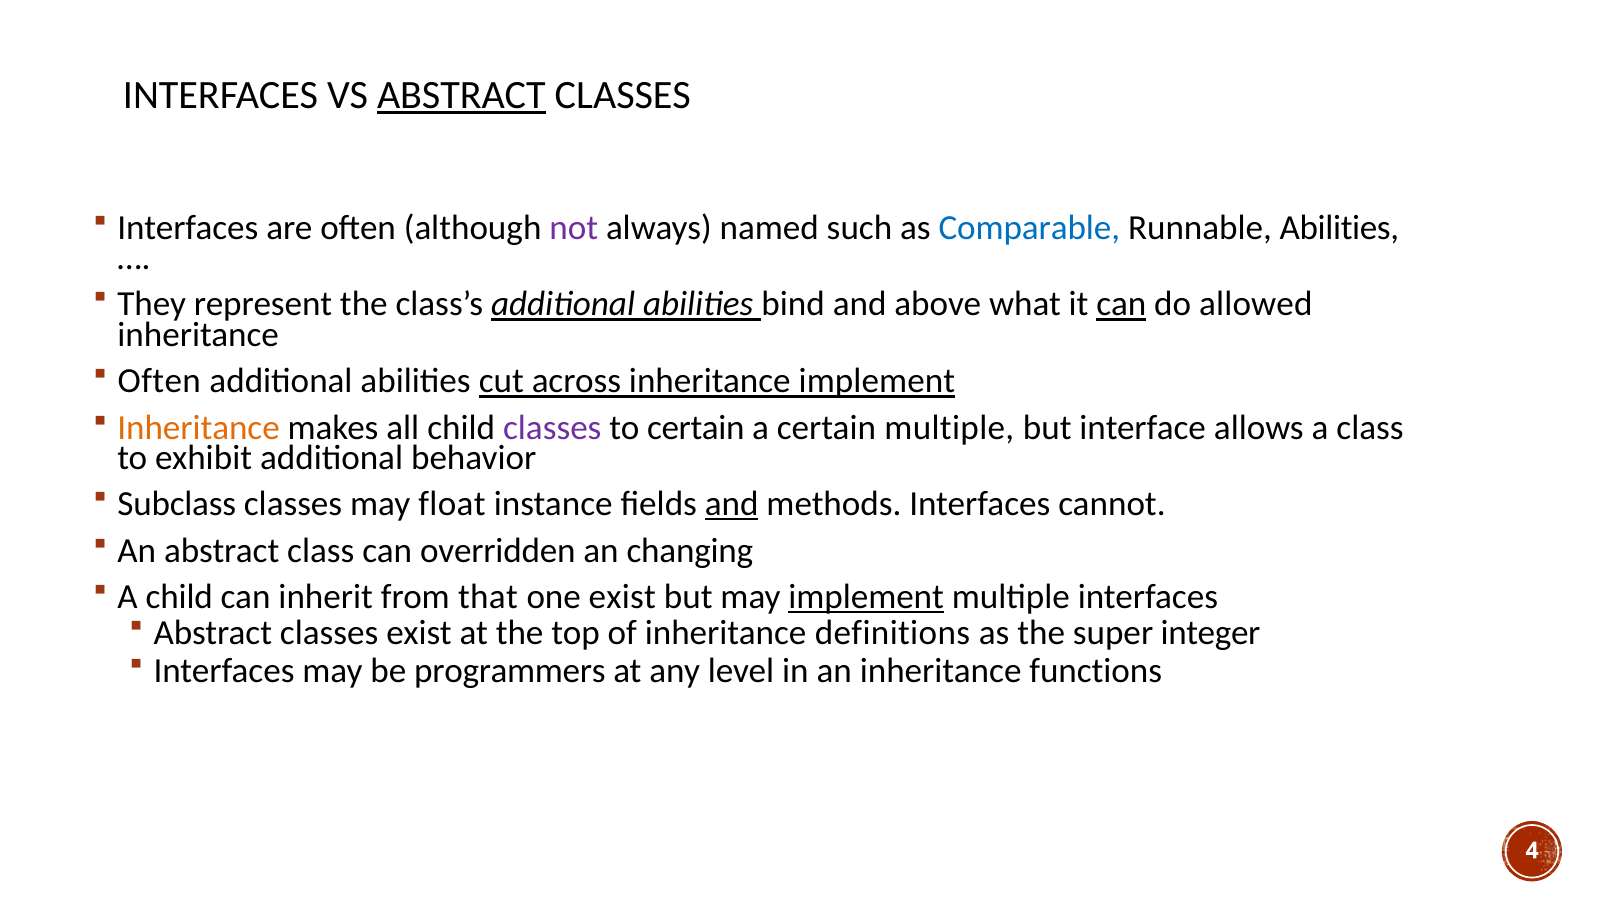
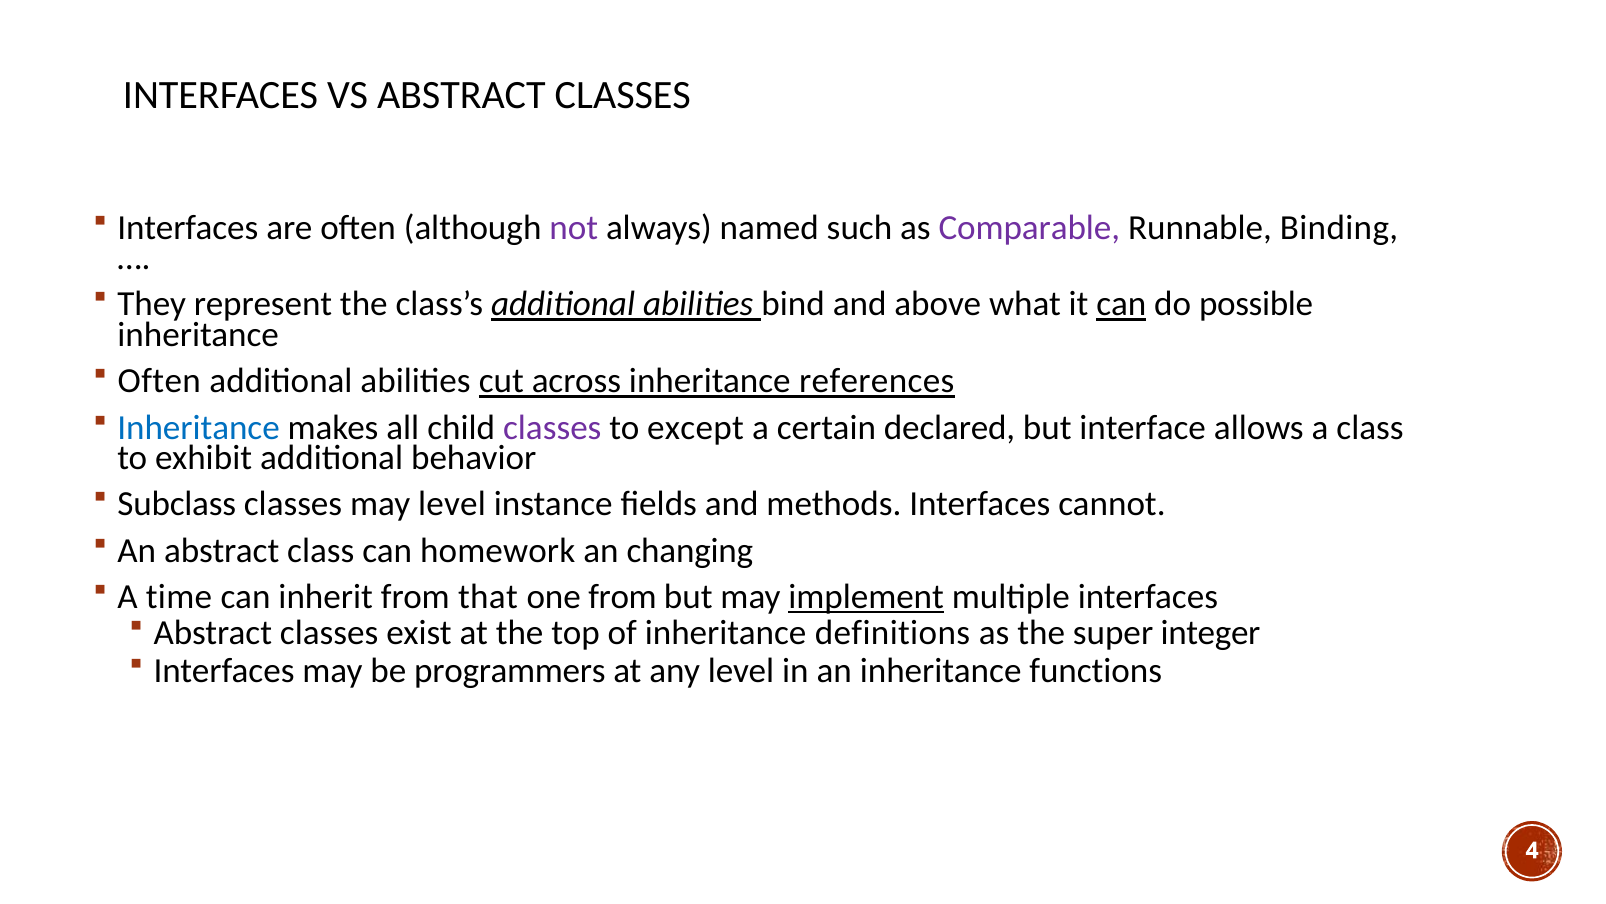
ABSTRACT underline: present -> none (461, 95)
Comparable colour: blue -> purple (1029, 227)
Runnable Abilities: Abilities -> Binding (1339, 227)
allowed: allowed -> possible (1256, 304)
inheritance implement: implement -> references (877, 381)
Inheritance colour: orange -> blue (199, 427)
to certain: certain -> except (695, 427)
certain multiple: multiple -> declared (950, 427)
may float: float -> level (452, 504)
and underline: present -> none (732, 504)
overridden: overridden -> homework (498, 550)
A child: child -> time (179, 597)
one exist: exist -> from (623, 597)
